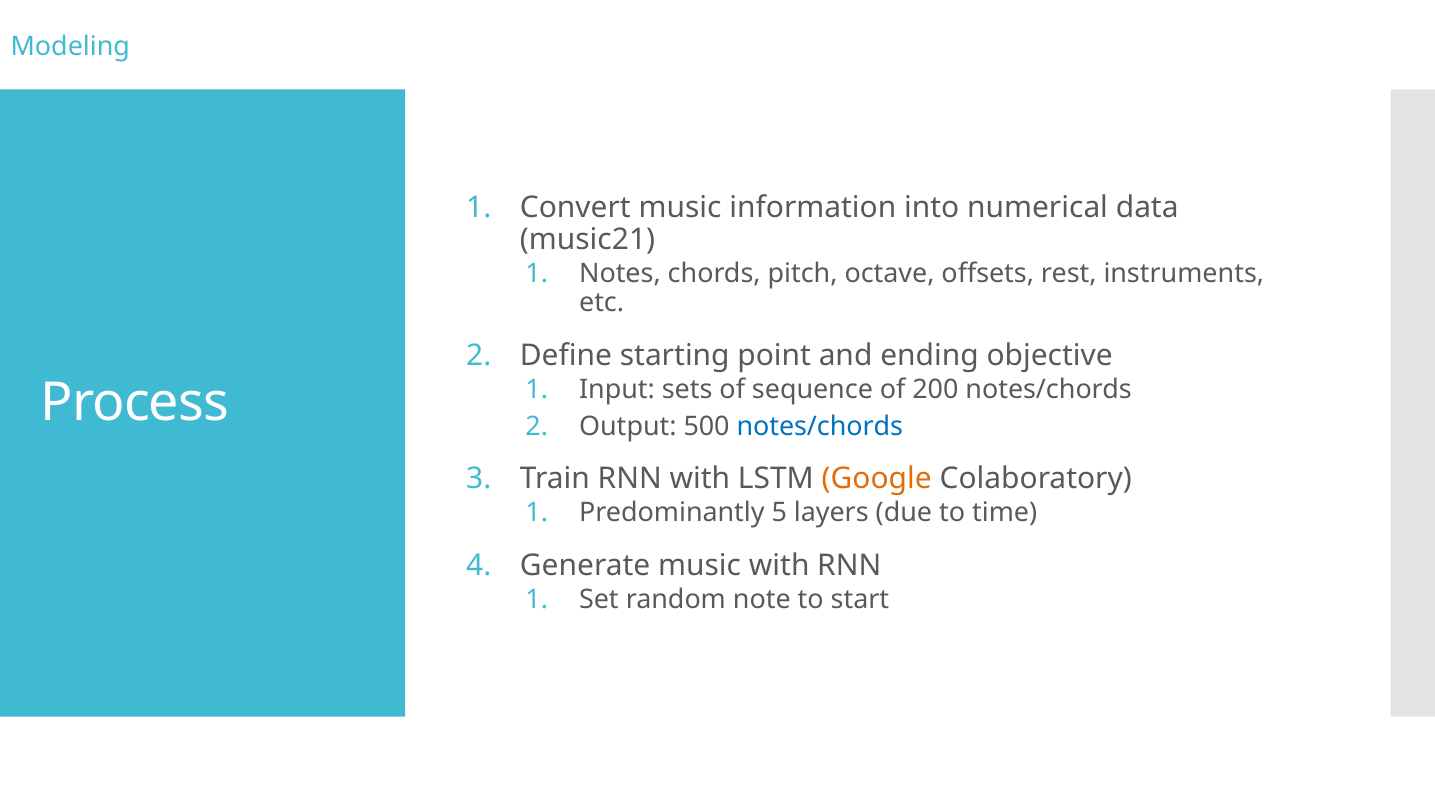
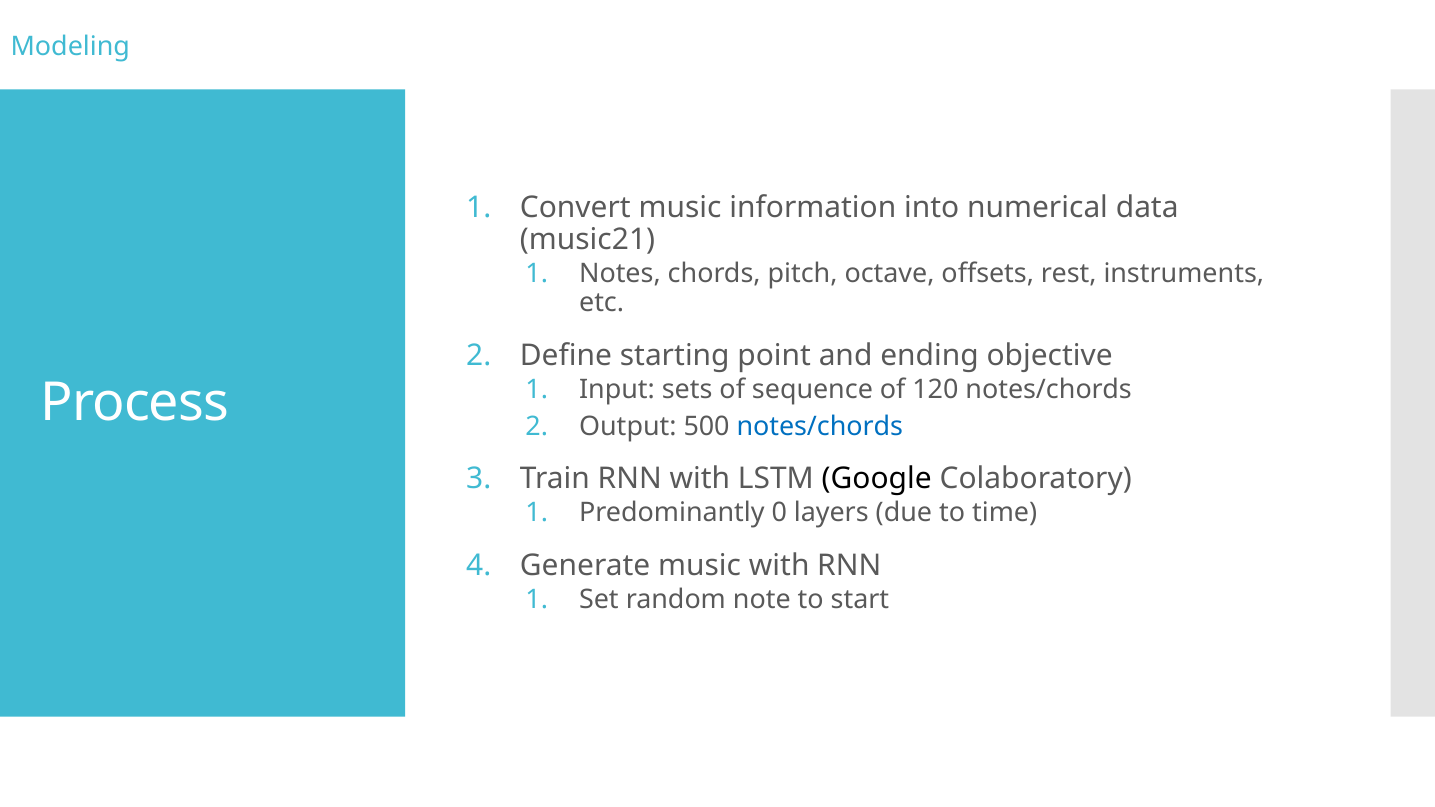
200: 200 -> 120 (935, 390)
Google colour: orange -> black (877, 479)
5: 5 -> 0 (779, 513)
